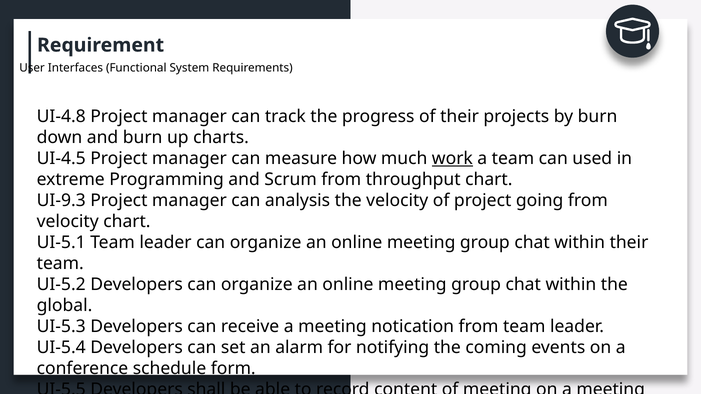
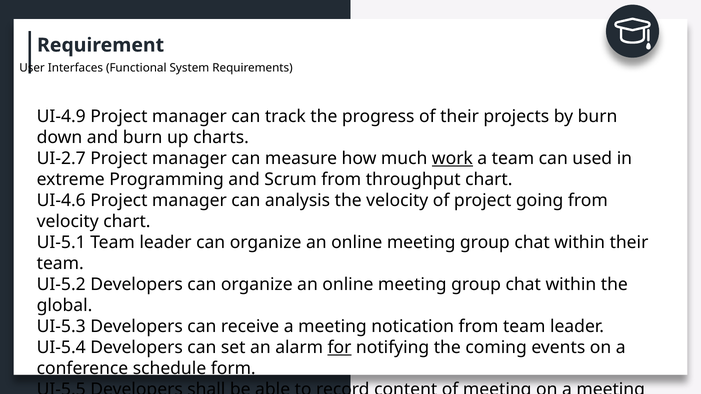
UI-4.8: UI-4.8 -> UI-4.9 (61, 117)
UI-4.5: UI-4.5 -> UI-2.7 (61, 159)
UI-9.3: UI-9.3 -> UI-4.6 (61, 201)
for underline: none -> present (340, 348)
